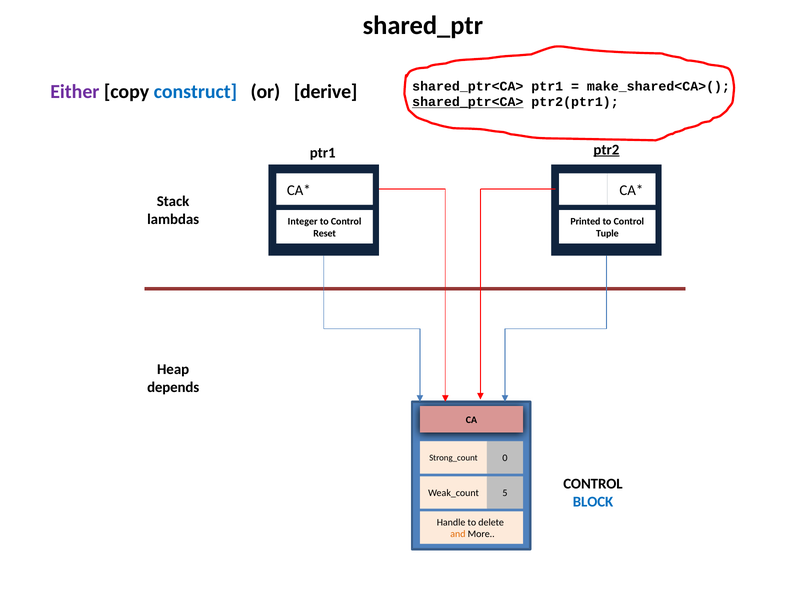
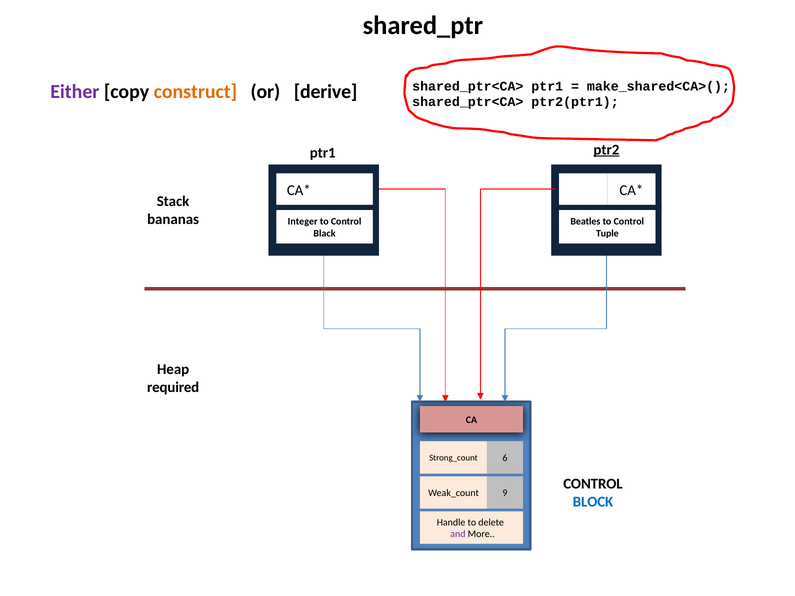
construct colour: blue -> orange (195, 92)
shared_ptr<CA> underline: present -> none (468, 102)
lambdas: lambdas -> bananas (173, 220)
Printed: Printed -> Beatles (585, 222)
Reset: Reset -> Black (325, 234)
depends: depends -> required (173, 387)
0: 0 -> 6 (505, 458)
5: 5 -> 9 (505, 493)
and colour: orange -> purple (458, 534)
